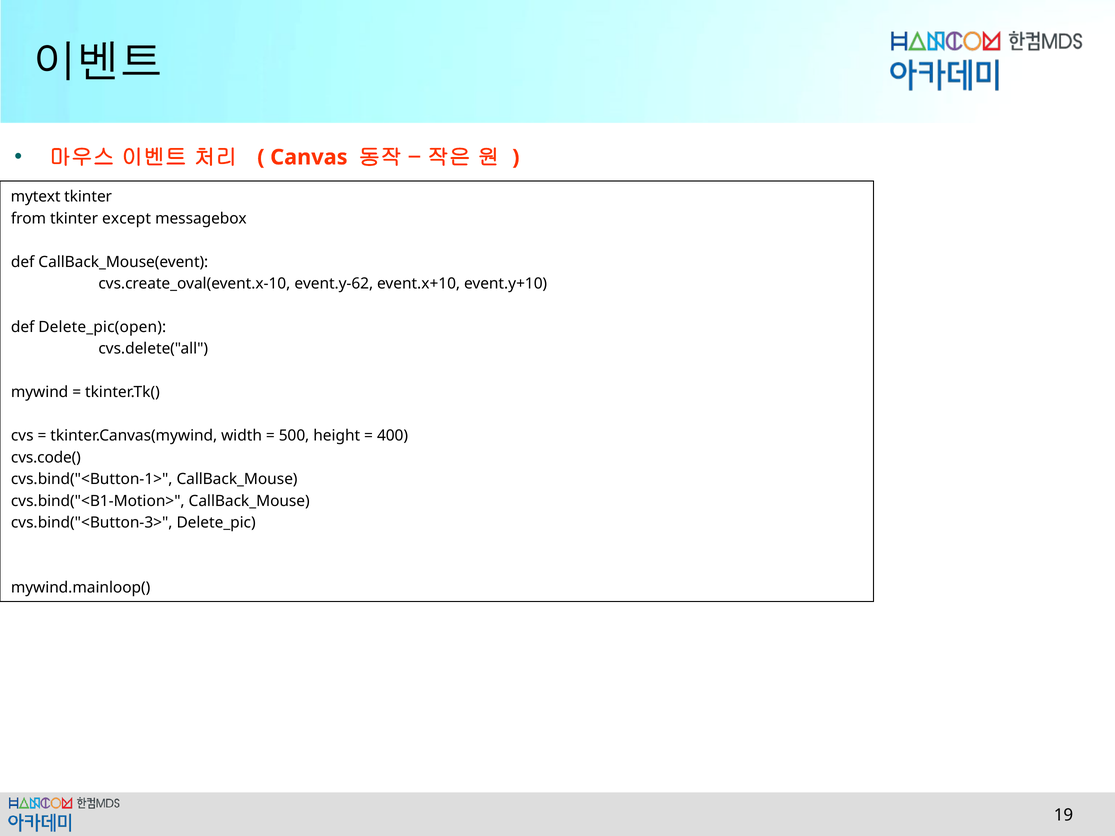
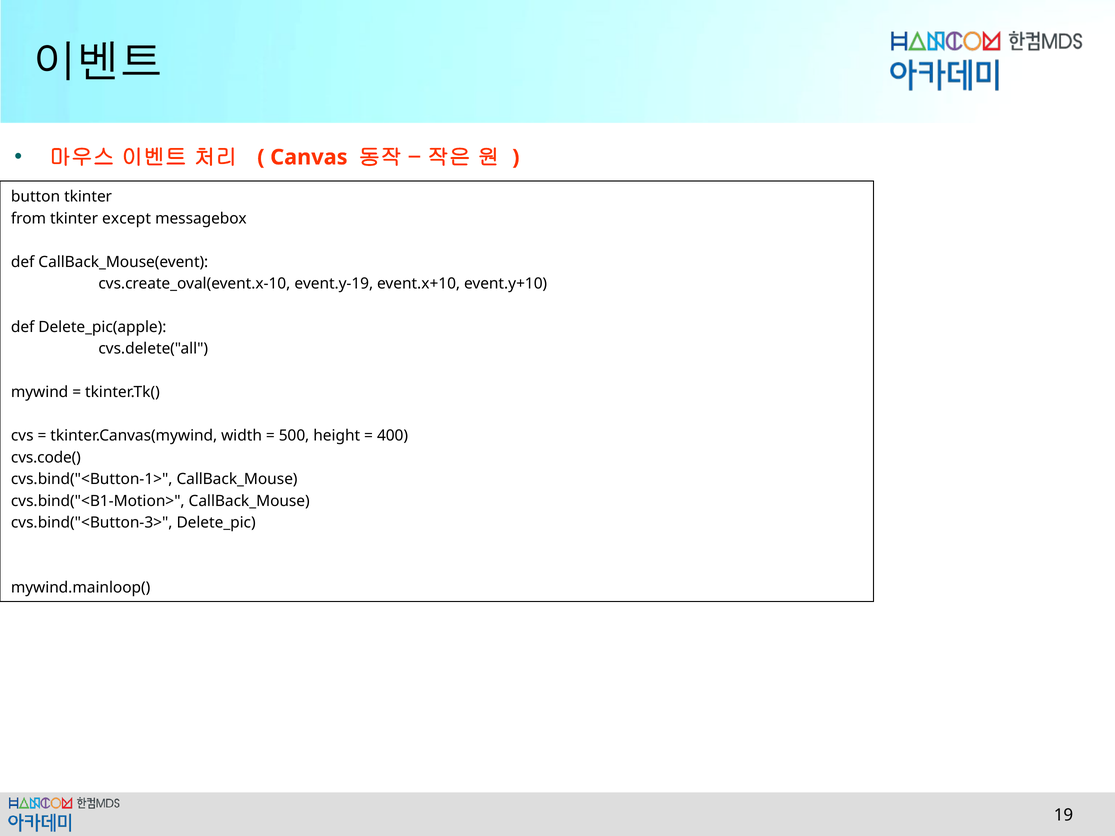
mytext: mytext -> button (36, 197)
event.y-62: event.y-62 -> event.y-19 (334, 284)
Delete_pic(open: Delete_pic(open -> Delete_pic(apple (102, 327)
